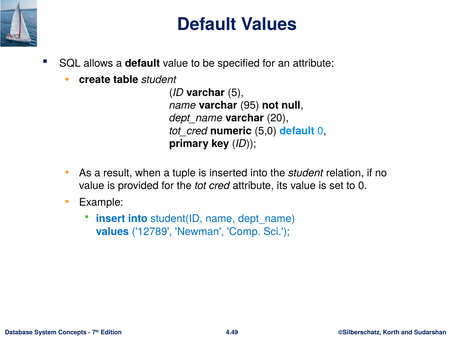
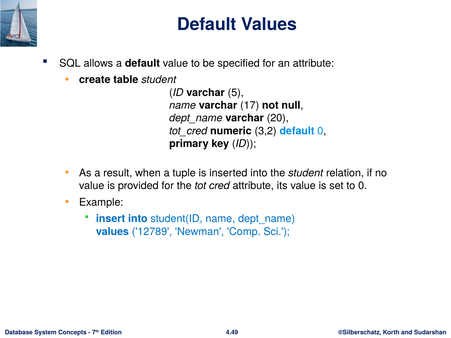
95: 95 -> 17 (250, 105)
5,0: 5,0 -> 3,2 (266, 131)
